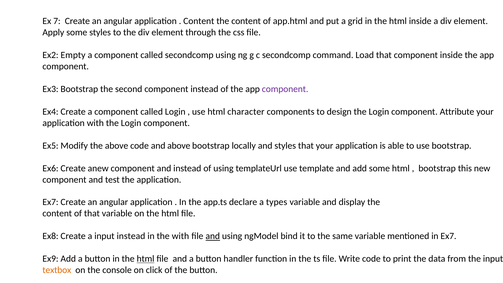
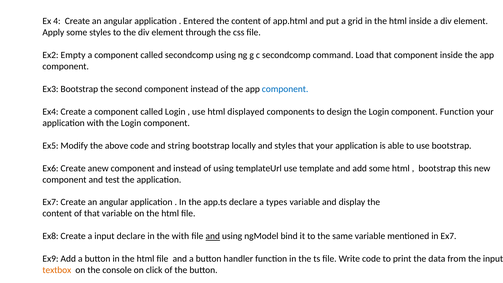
7: 7 -> 4 (57, 21)
Content: Content -> Entered (199, 21)
component colour: purple -> blue (285, 89)
character: character -> displayed (246, 112)
component Attribute: Attribute -> Function (457, 112)
and above: above -> string (179, 146)
input instead: instead -> declare (131, 236)
html underline: present -> none (146, 259)
